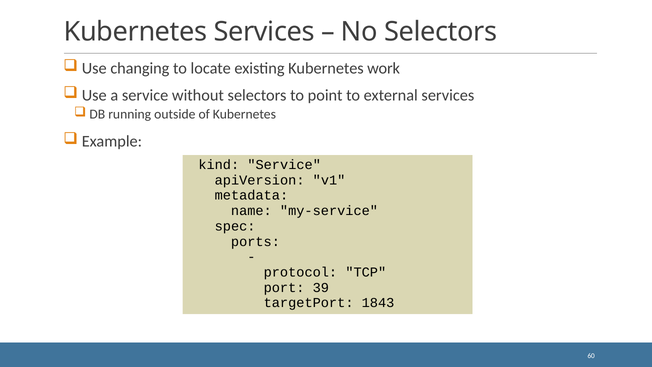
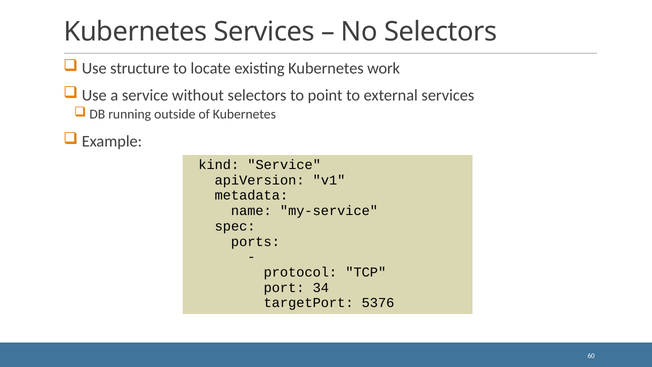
changing: changing -> structure (140, 68)
39: 39 -> 34 (321, 287)
1843: 1843 -> 5376 (378, 303)
